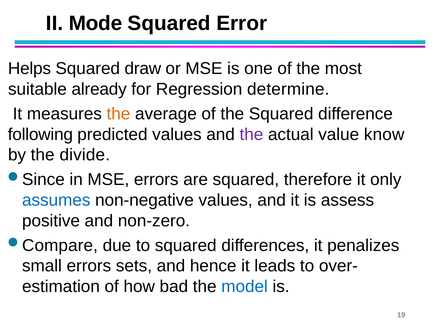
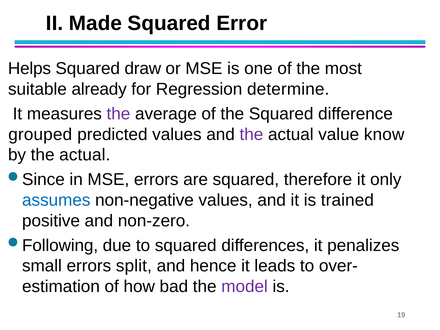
Mode: Mode -> Made (95, 23)
the colour: orange -> purple (118, 114)
following: following -> grouped (40, 134)
by the divide: divide -> actual (85, 155)
assess: assess -> trained (347, 200)
Compare: Compare -> Following (60, 245)
sets: sets -> split (134, 266)
model colour: blue -> purple (245, 287)
